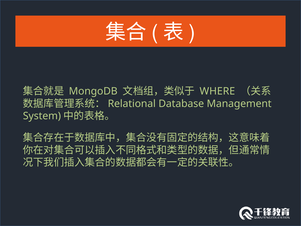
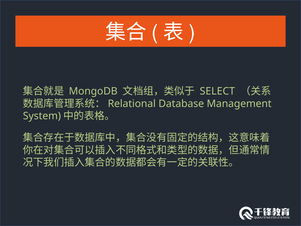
WHERE: WHERE -> SELECT (217, 91)
